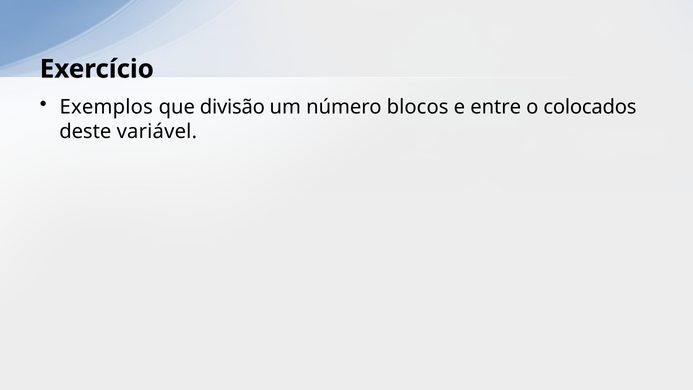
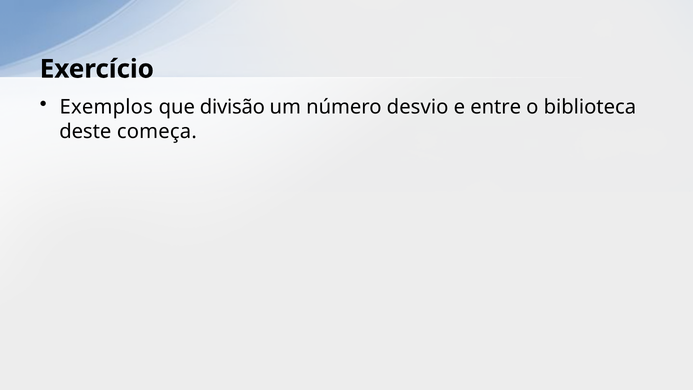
blocos: blocos -> desvio (418, 107)
colocados: colocados -> biblioteca (590, 107)
variável: variável -> começa (157, 131)
